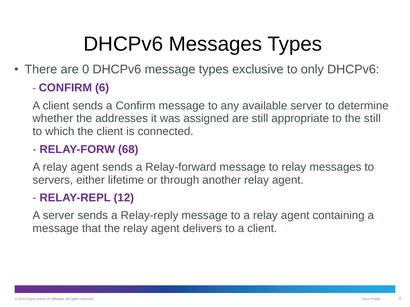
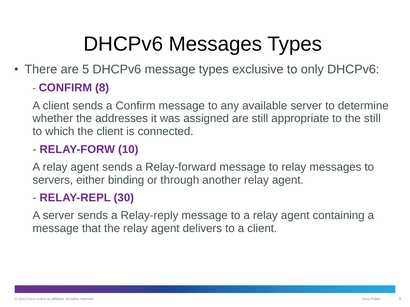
0: 0 -> 5 (86, 70)
CONFIRM 6: 6 -> 8 (102, 88)
68: 68 -> 10 (128, 150)
lifetime: lifetime -> binding (126, 180)
12: 12 -> 30 (124, 198)
